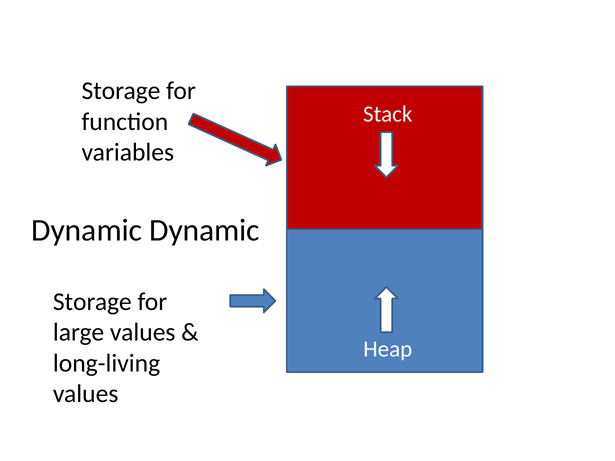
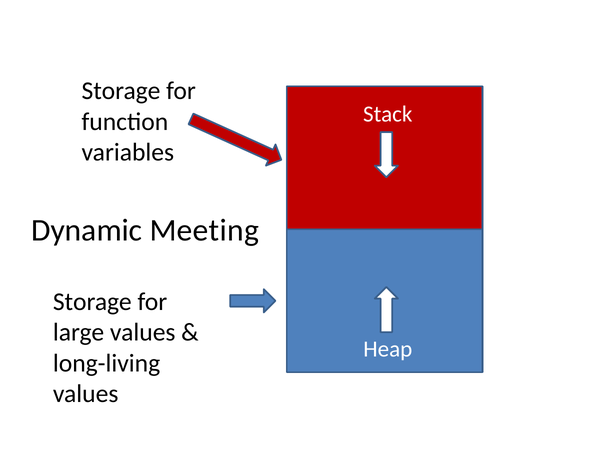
Dynamic Dynamic: Dynamic -> Meeting (204, 230)
